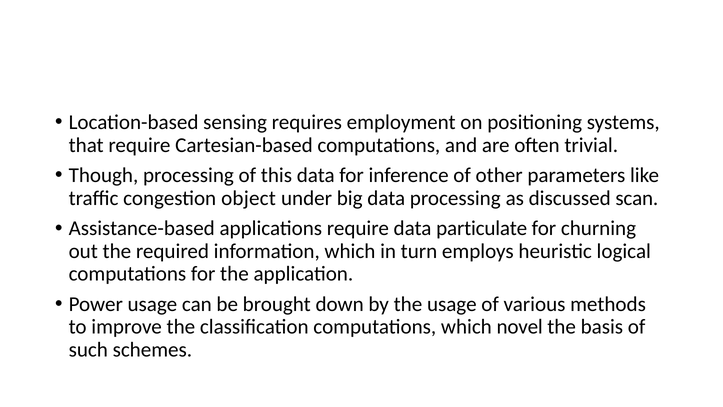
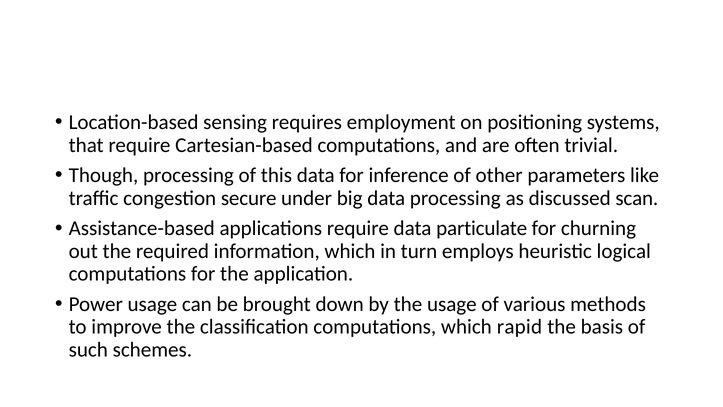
object: object -> secure (249, 198)
novel: novel -> rapid (519, 327)
